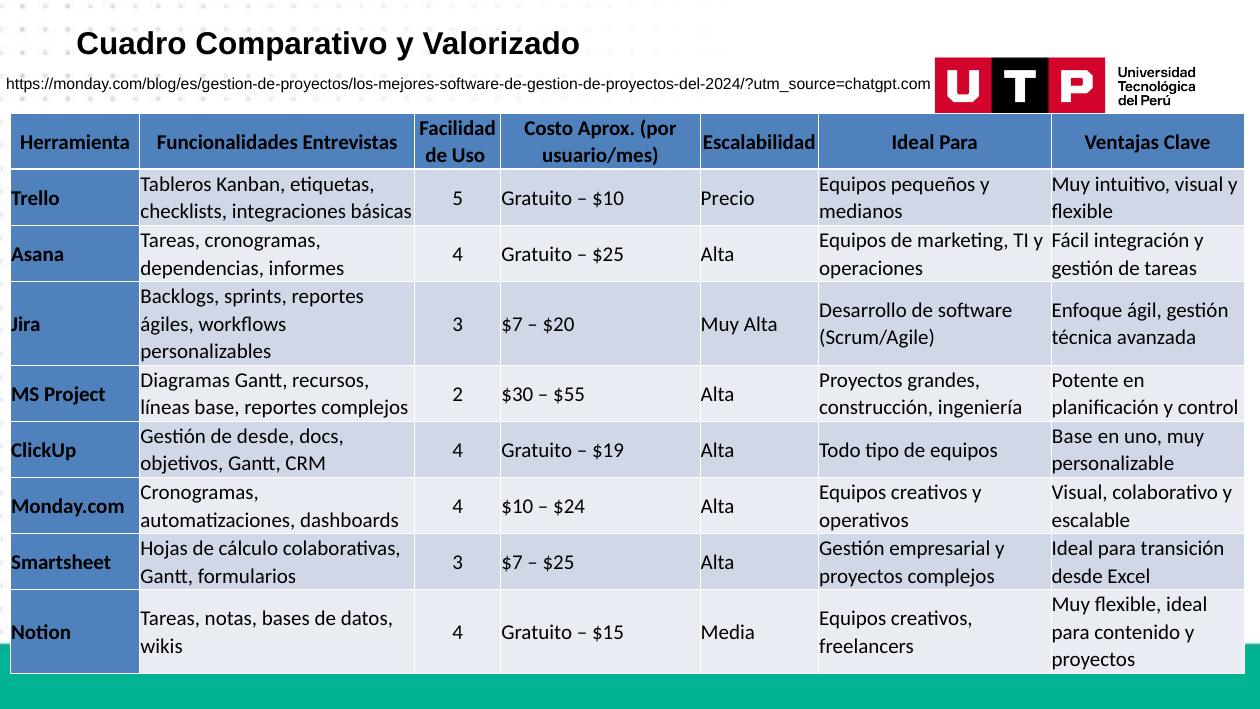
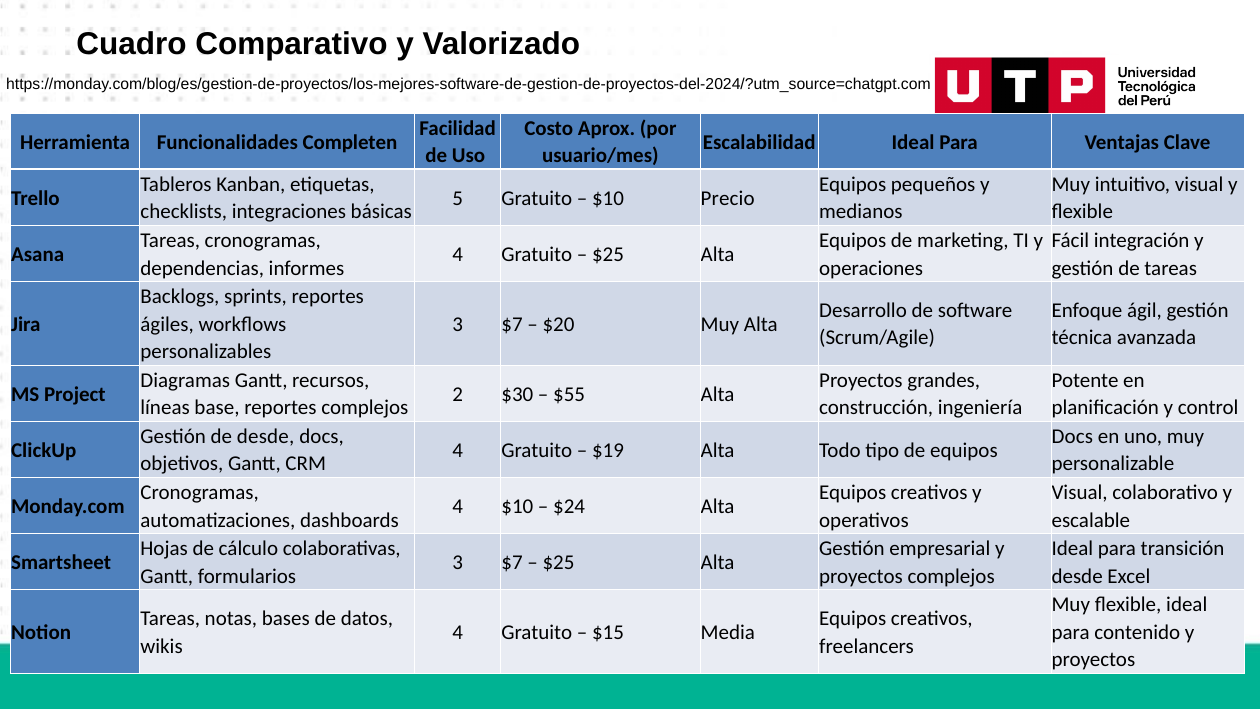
Entrevistas: Entrevistas -> Completen (350, 142)
Base: Base -> Docs (1072, 436)
